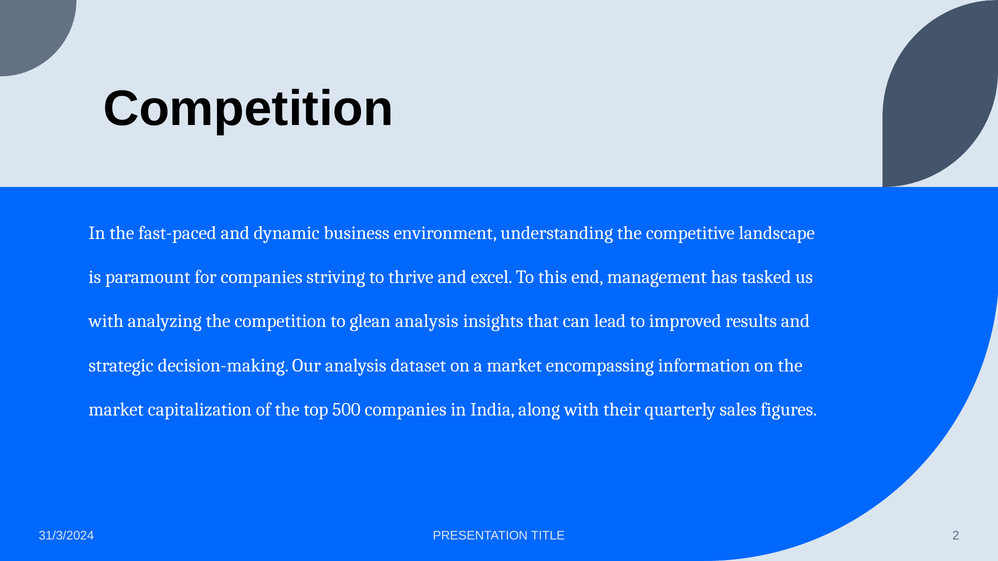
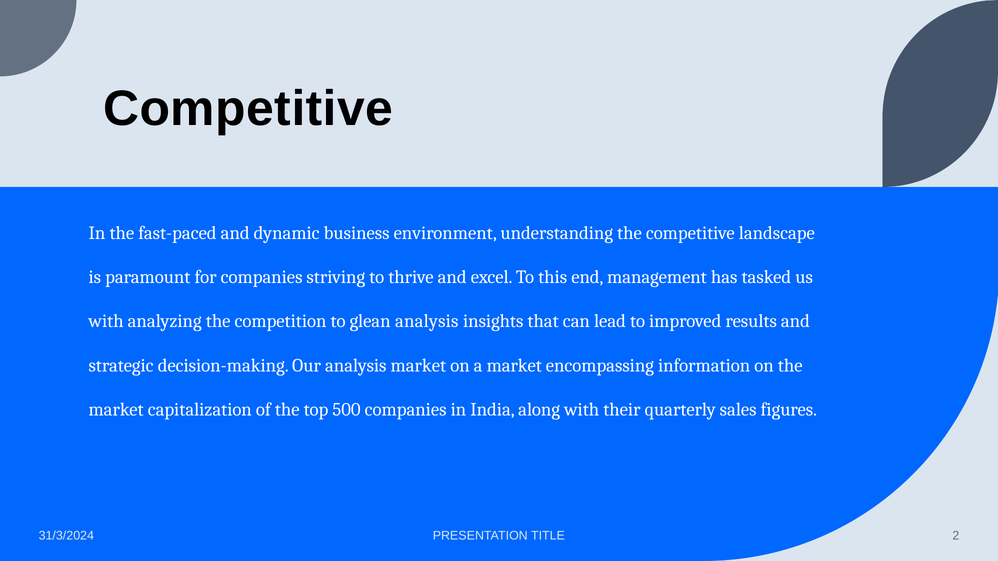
Competition: Competition -> Competitive (248, 109)
analysis dataset: dataset -> market (418, 366)
